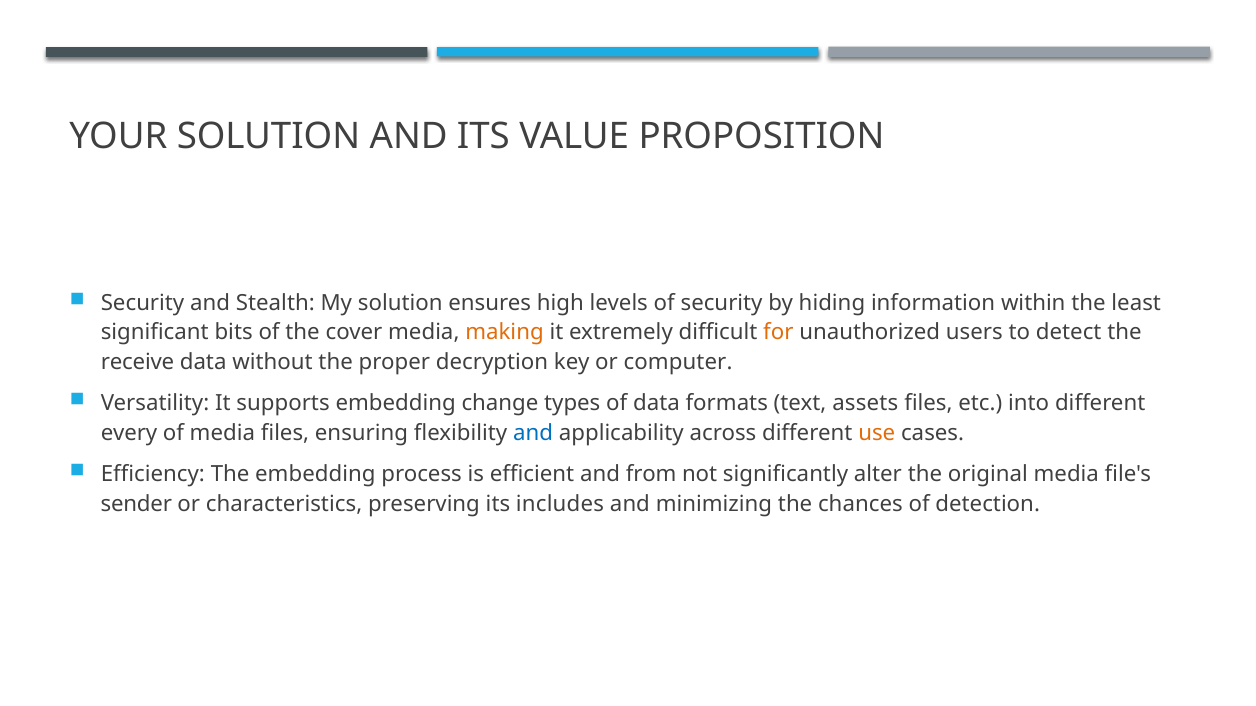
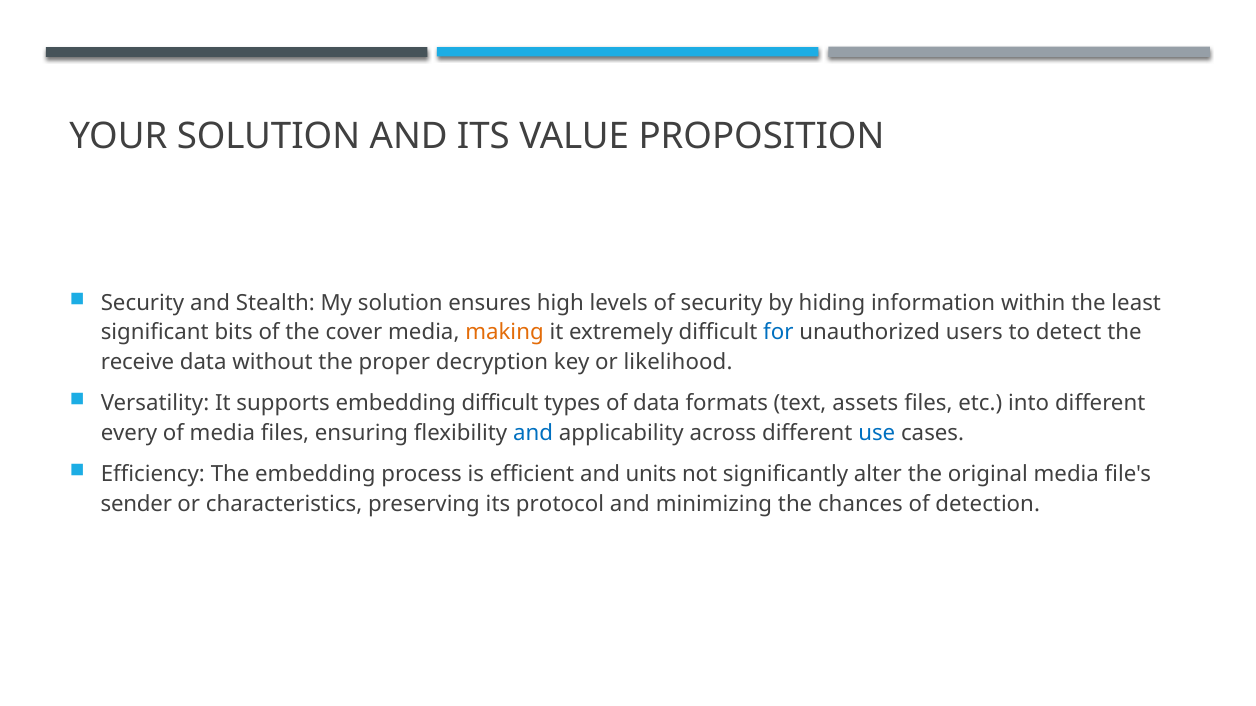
for colour: orange -> blue (778, 333)
computer: computer -> likelihood (678, 362)
embedding change: change -> difficult (500, 404)
use colour: orange -> blue (877, 433)
from: from -> units (651, 475)
includes: includes -> protocol (560, 504)
